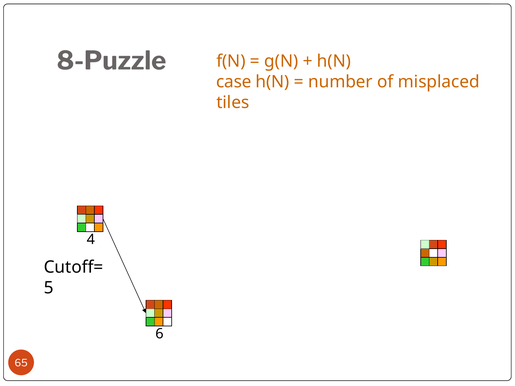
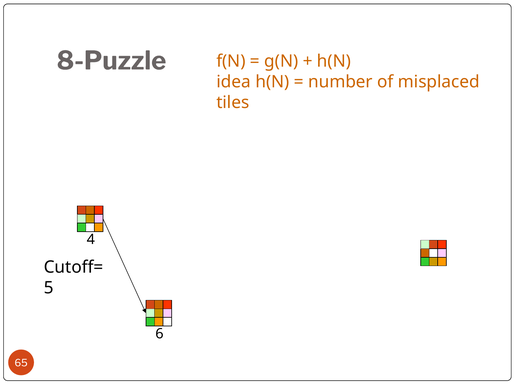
case: case -> idea (234, 82)
